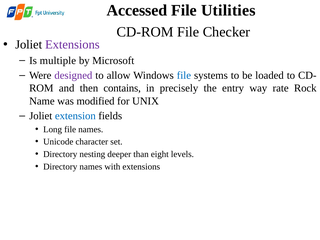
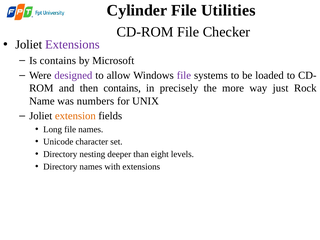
Accessed: Accessed -> Cylinder (137, 10)
Is multiple: multiple -> contains (58, 60)
file colour: blue -> purple (184, 75)
entry: entry -> more (233, 88)
rate: rate -> just (281, 88)
modified: modified -> numbers (95, 101)
extension colour: blue -> orange (75, 116)
